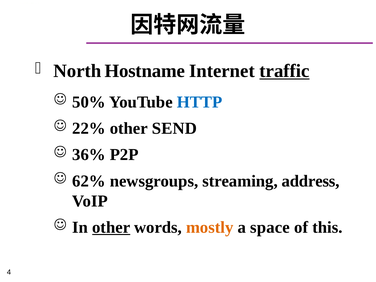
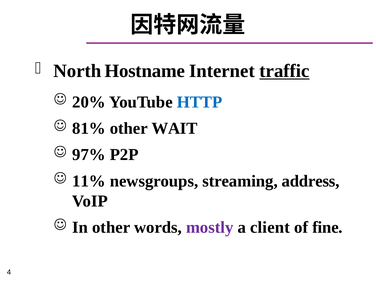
50%: 50% -> 20% (89, 102)
22%: 22% -> 81% (89, 128)
SEND: SEND -> WAIT (174, 128)
36%: 36% -> 97% (89, 155)
62%: 62% -> 11% (89, 181)
other underline: present -> none (111, 227)
mostly colour: orange -> purple (210, 227)
space: space -> client (270, 227)
this: this -> fine (327, 227)
